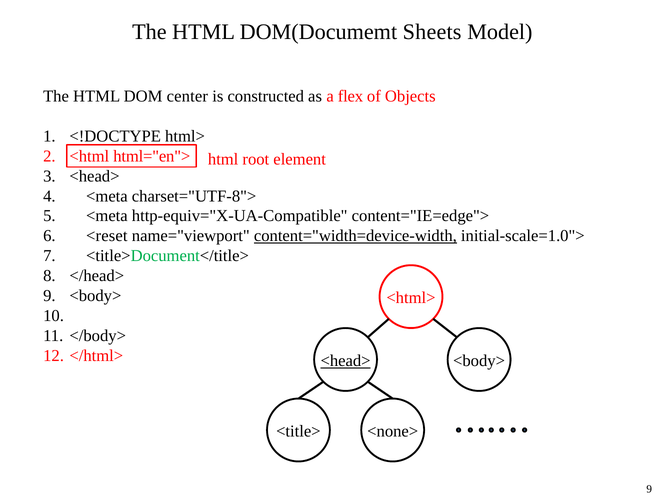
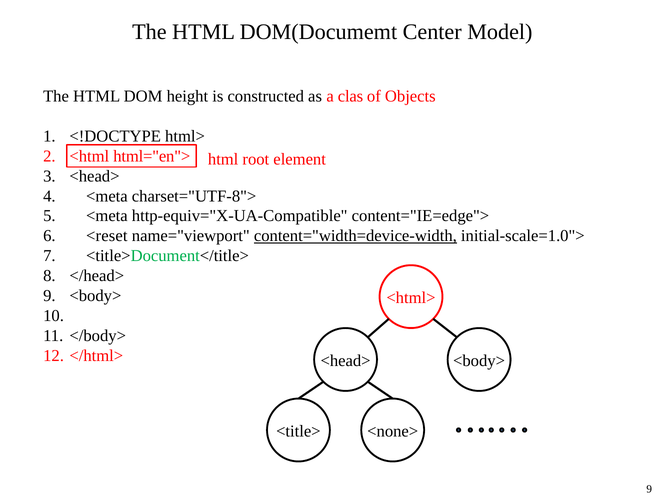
Sheets: Sheets -> Center (432, 32)
center: center -> height (187, 96)
flex: flex -> clas (350, 96)
<head> underline: present -> none (346, 360)
